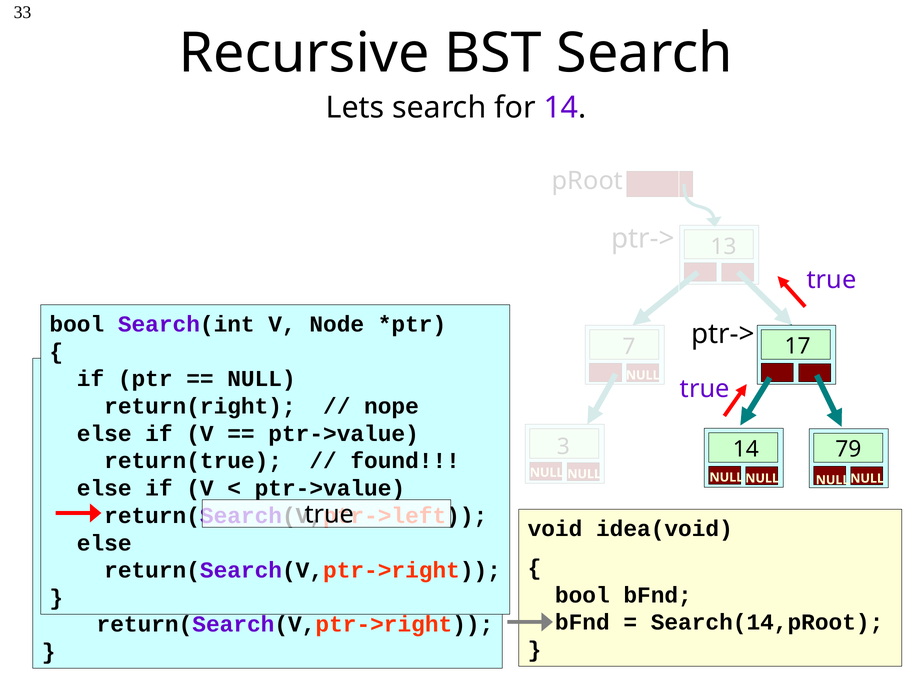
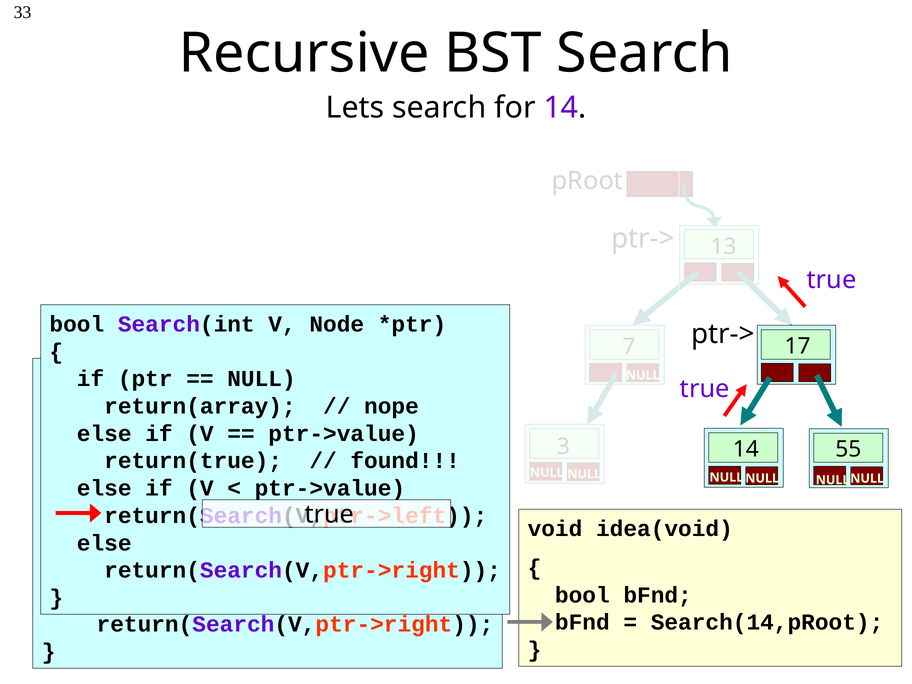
return(right: return(right -> return(array (200, 406)
79: 79 -> 55 (848, 449)
